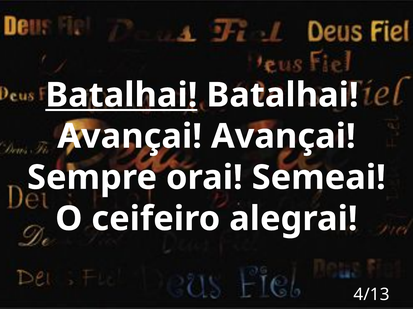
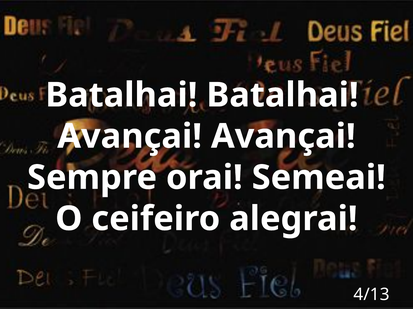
Batalhai underline: present -> none (121, 95)
